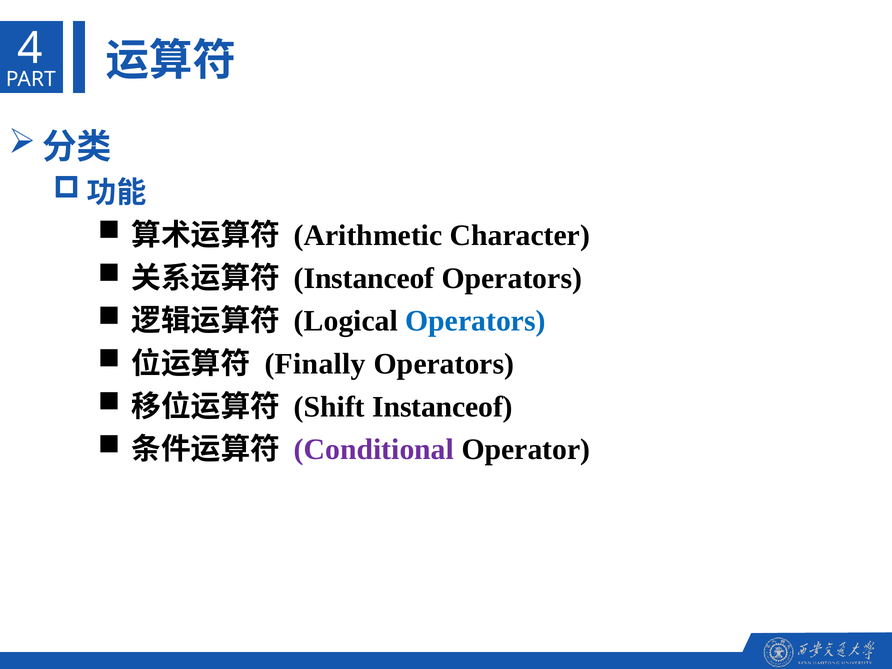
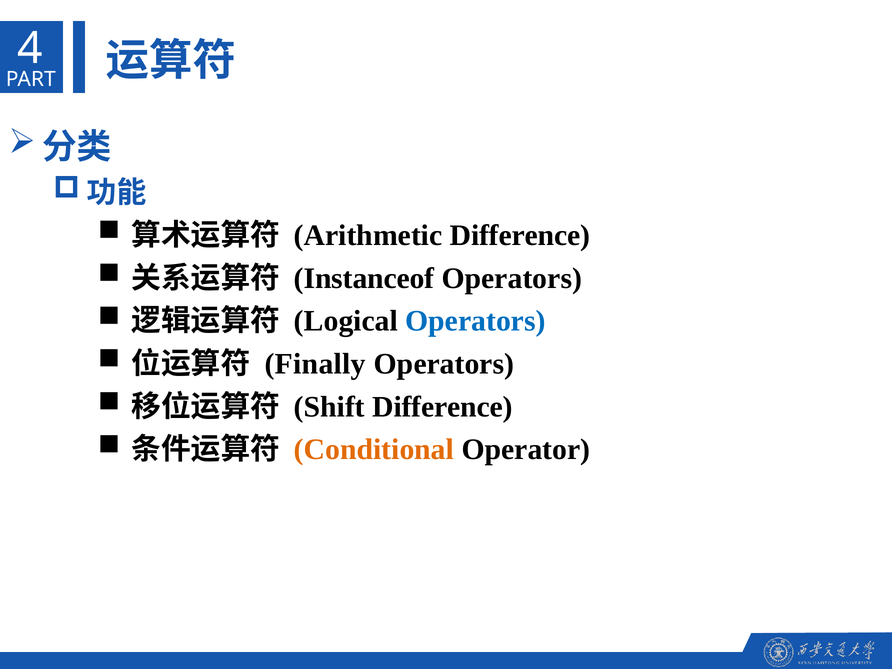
Arithmetic Character: Character -> Difference (520, 236)
Shift Instanceof: Instanceof -> Difference (442, 407)
Conditional colour: purple -> orange (374, 450)
